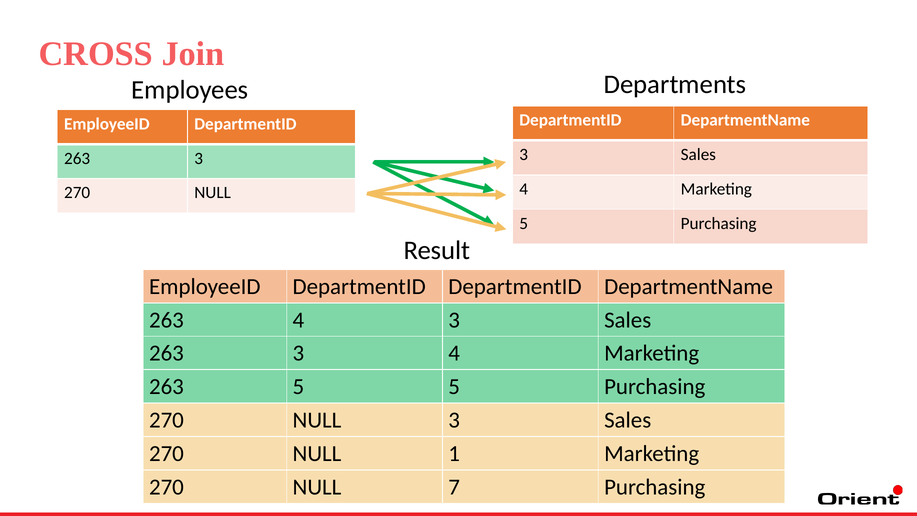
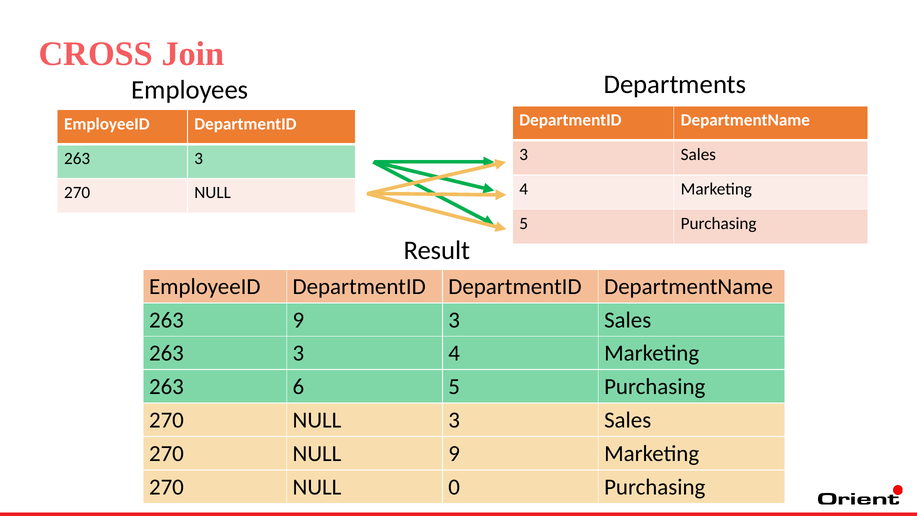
263 4: 4 -> 9 (298, 320)
263 5: 5 -> 6 (298, 387)
NULL 1: 1 -> 9 (454, 454)
7: 7 -> 0 (454, 487)
